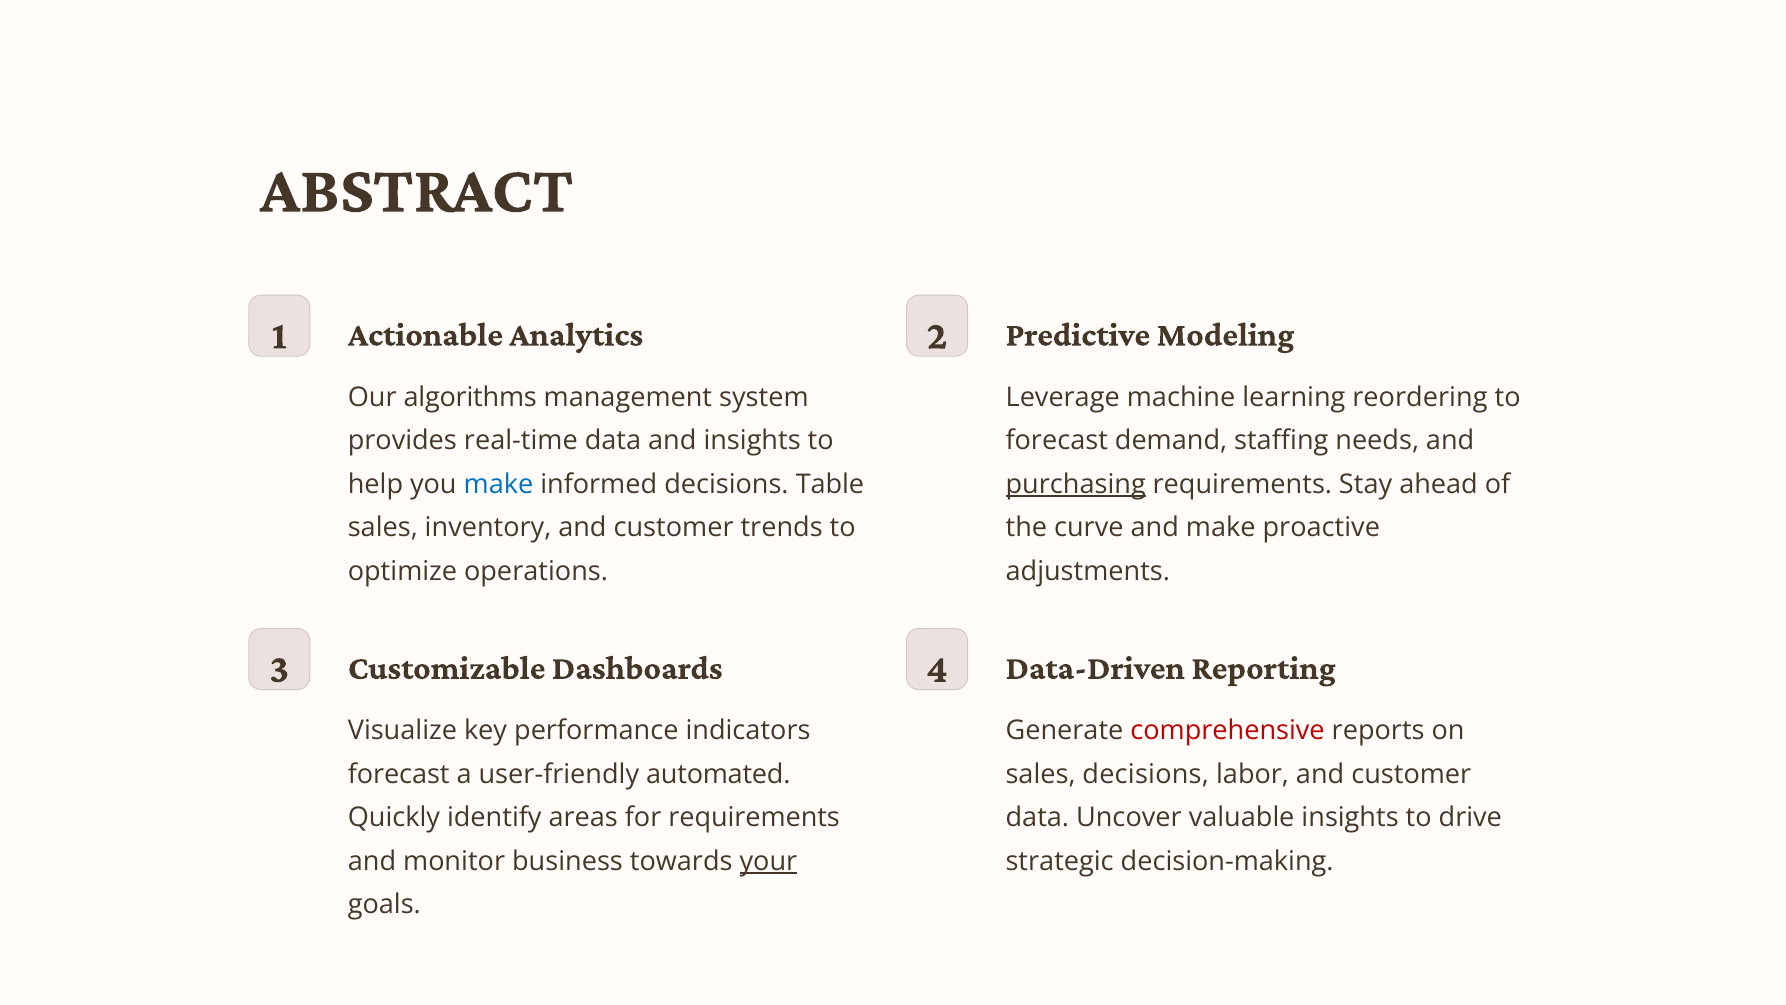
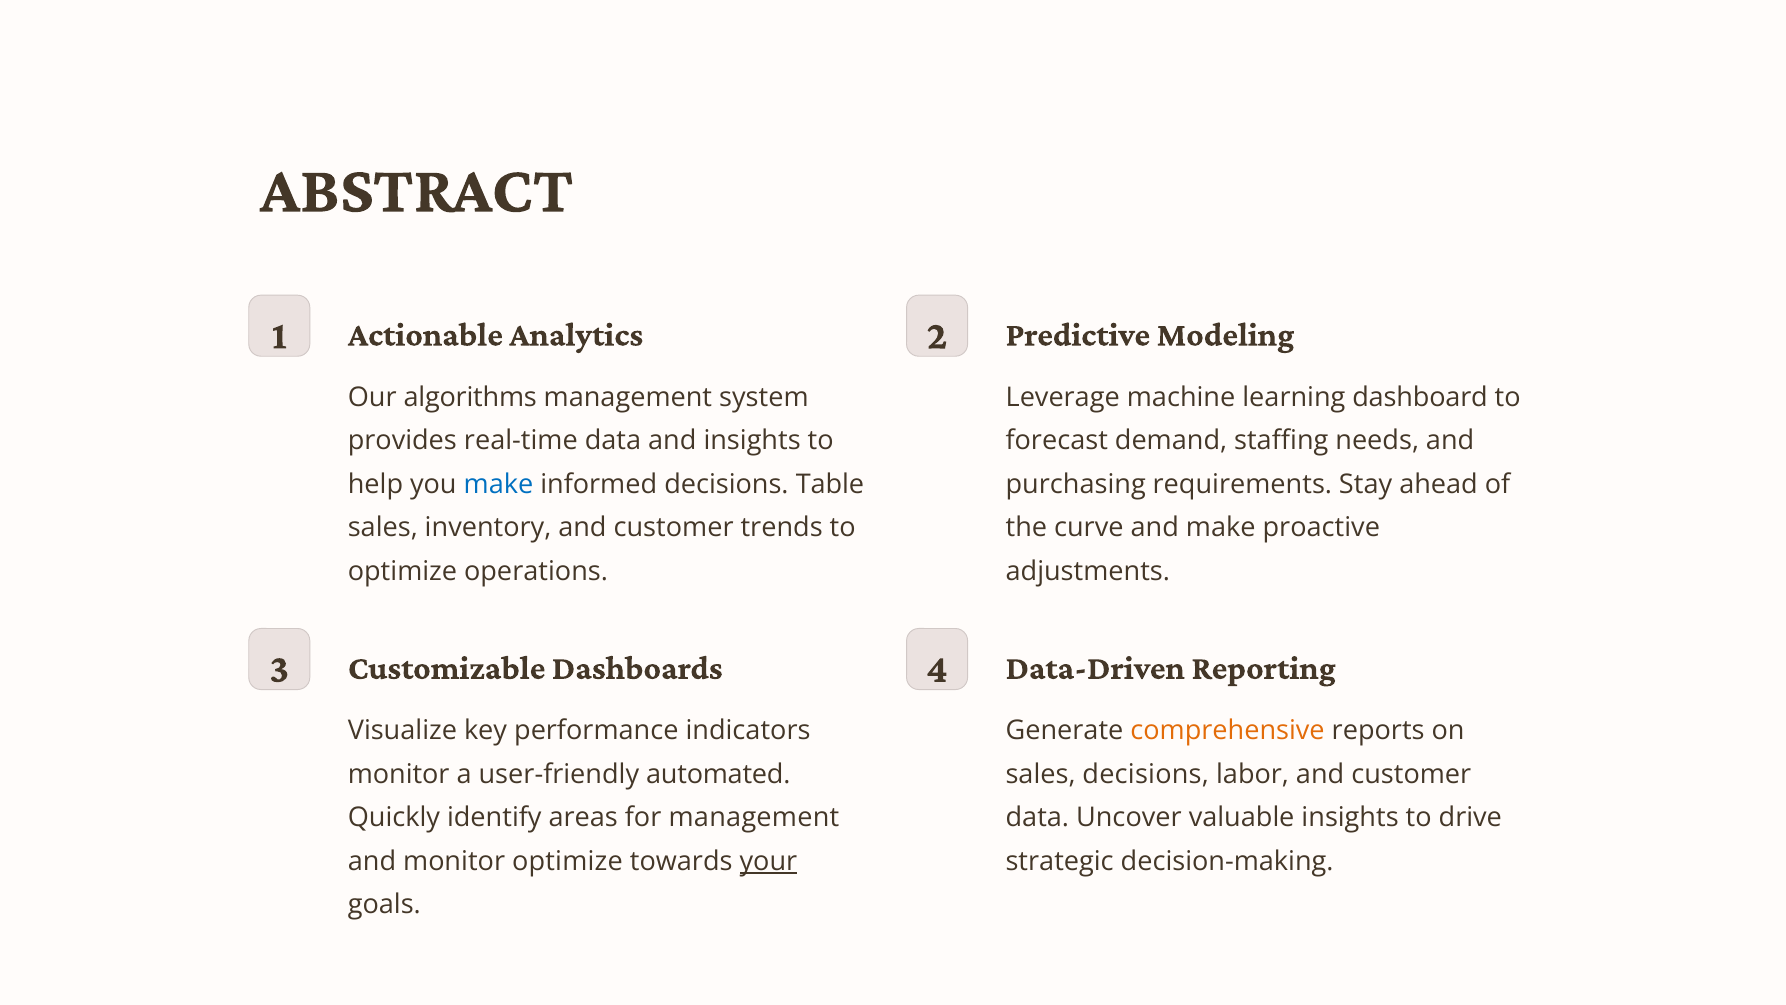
reordering: reordering -> dashboard (1420, 397)
purchasing underline: present -> none (1076, 484)
comprehensive colour: red -> orange (1228, 731)
forecast: forecast -> monitor (399, 774)
for requirements: requirements -> management (754, 817)
monitor business: business -> optimize (567, 861)
